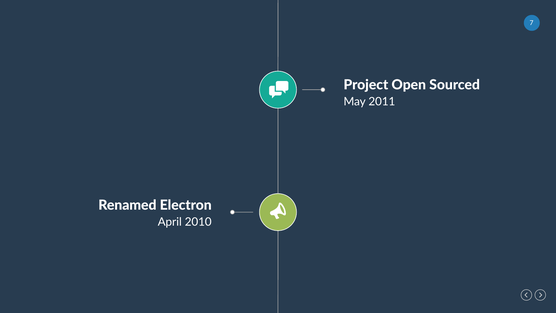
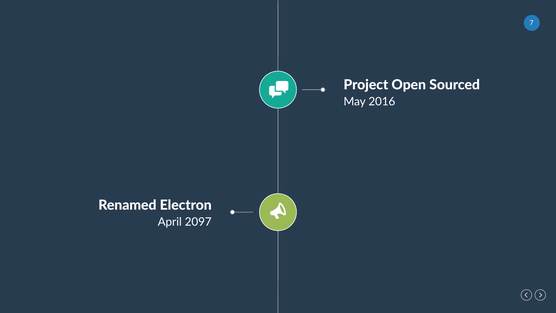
2011: 2011 -> 2016 (382, 102)
2010: 2010 -> 2097 (198, 222)
